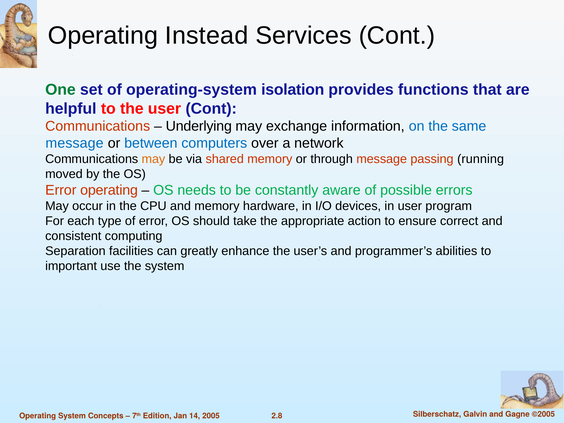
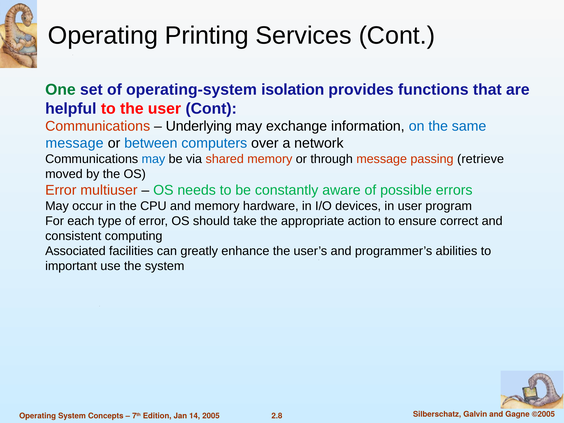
Instead: Instead -> Printing (207, 36)
may colour: orange -> blue (153, 159)
running: running -> retrieve (481, 159)
Error operating: operating -> multiuser (109, 190)
Separation: Separation -> Associated (75, 251)
